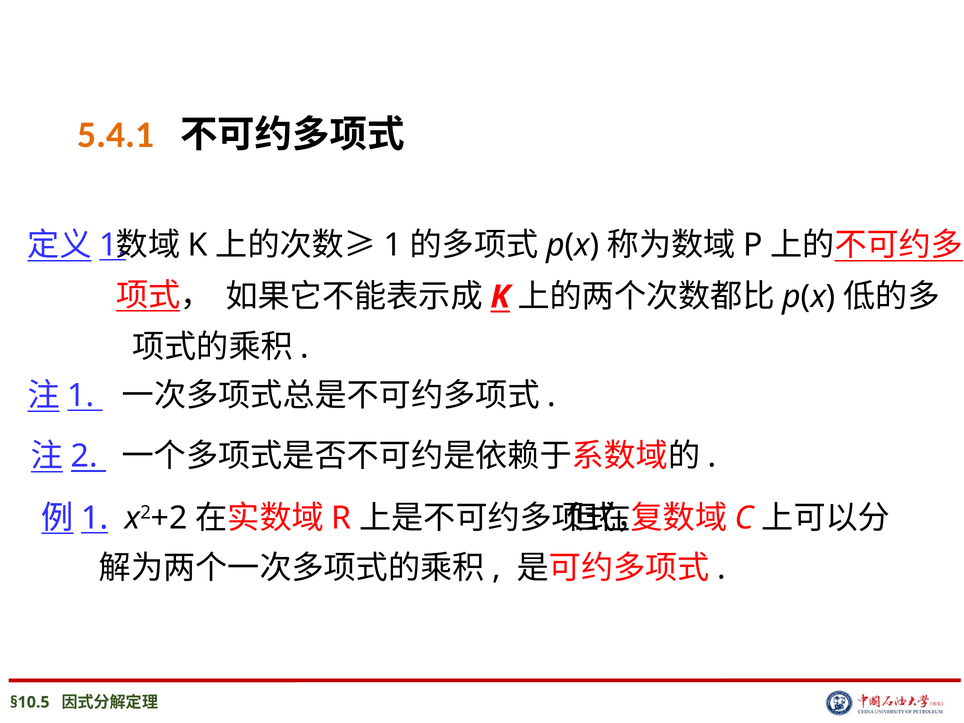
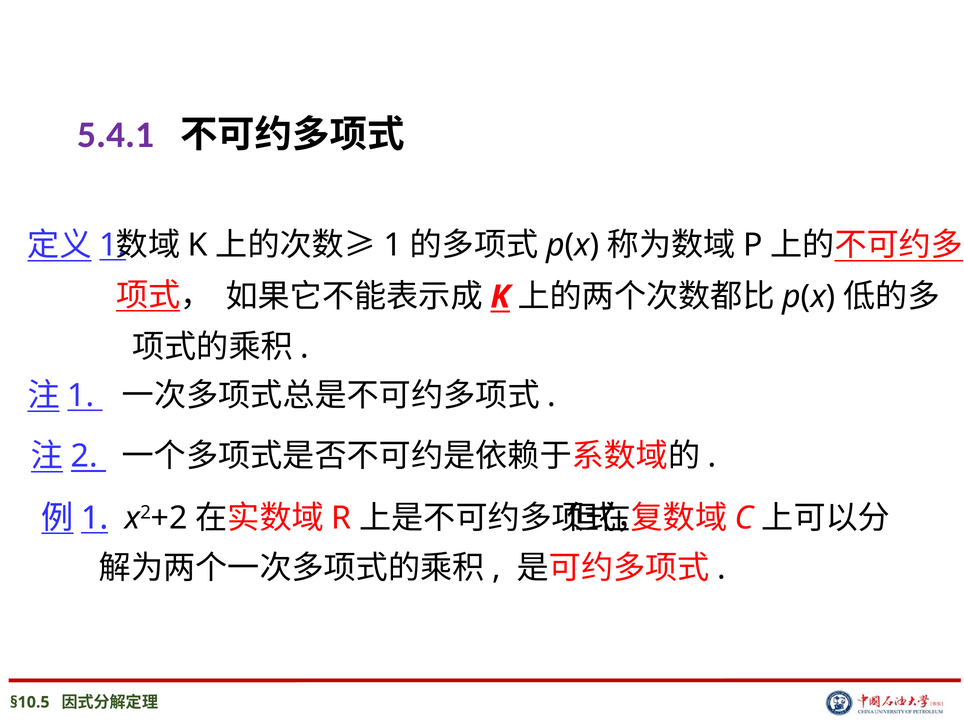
5.4.1 colour: orange -> purple (116, 135)
